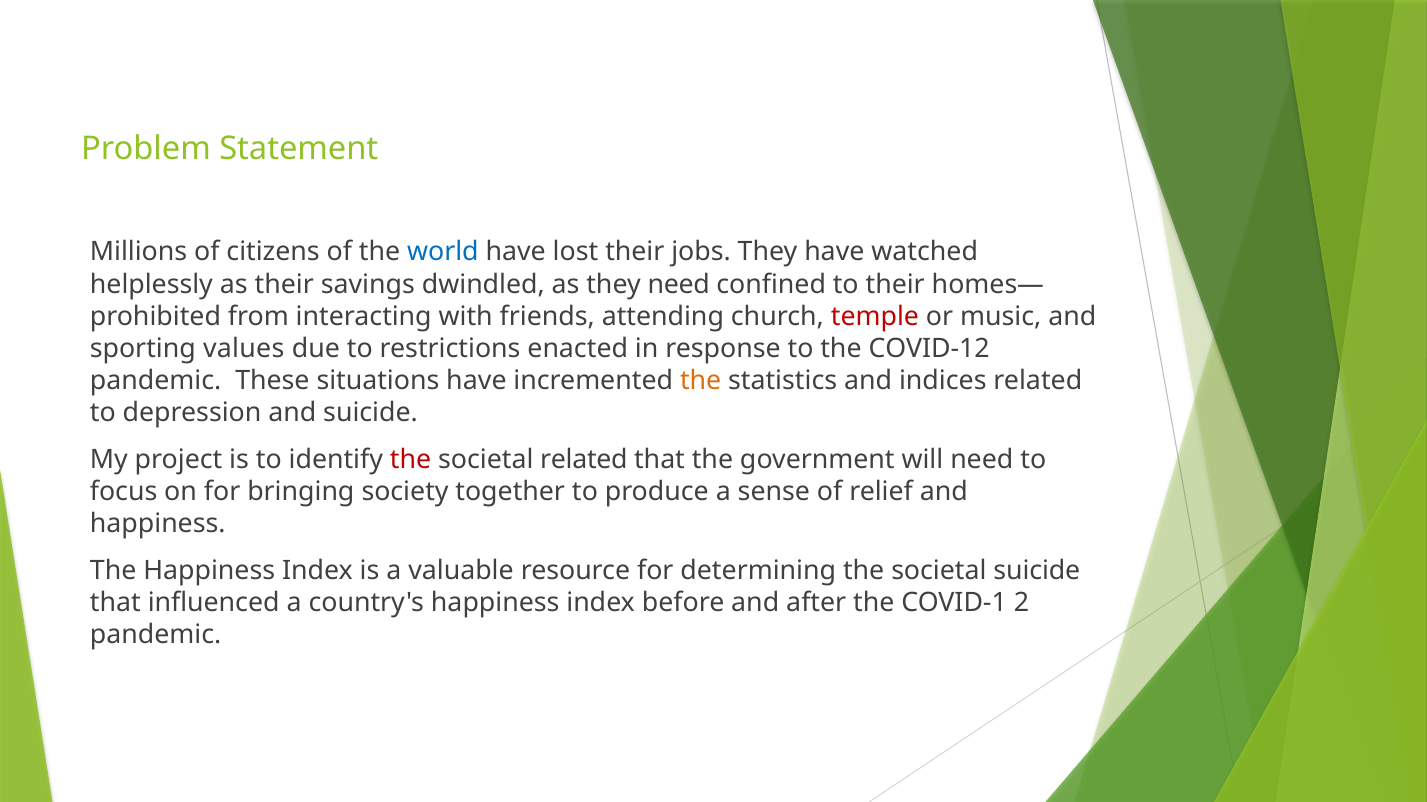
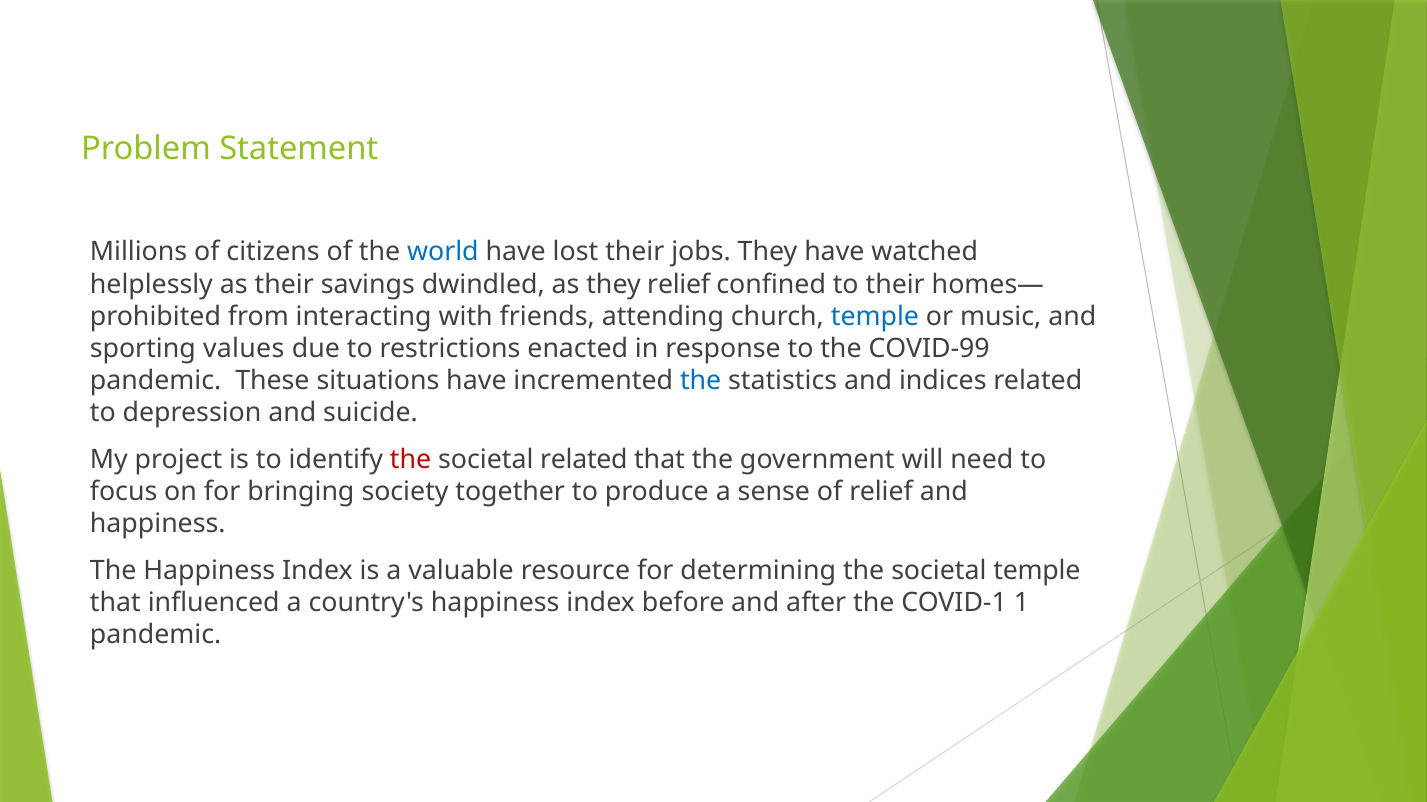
they need: need -> relief (679, 284)
temple colour: red -> blue (875, 317)
COVID-12: COVID-12 -> COVID-99 (929, 349)
the colour: orange -> blue (701, 381)
societal suicide: suicide -> temple (1037, 571)
2: 2 -> 1 (1021, 603)
